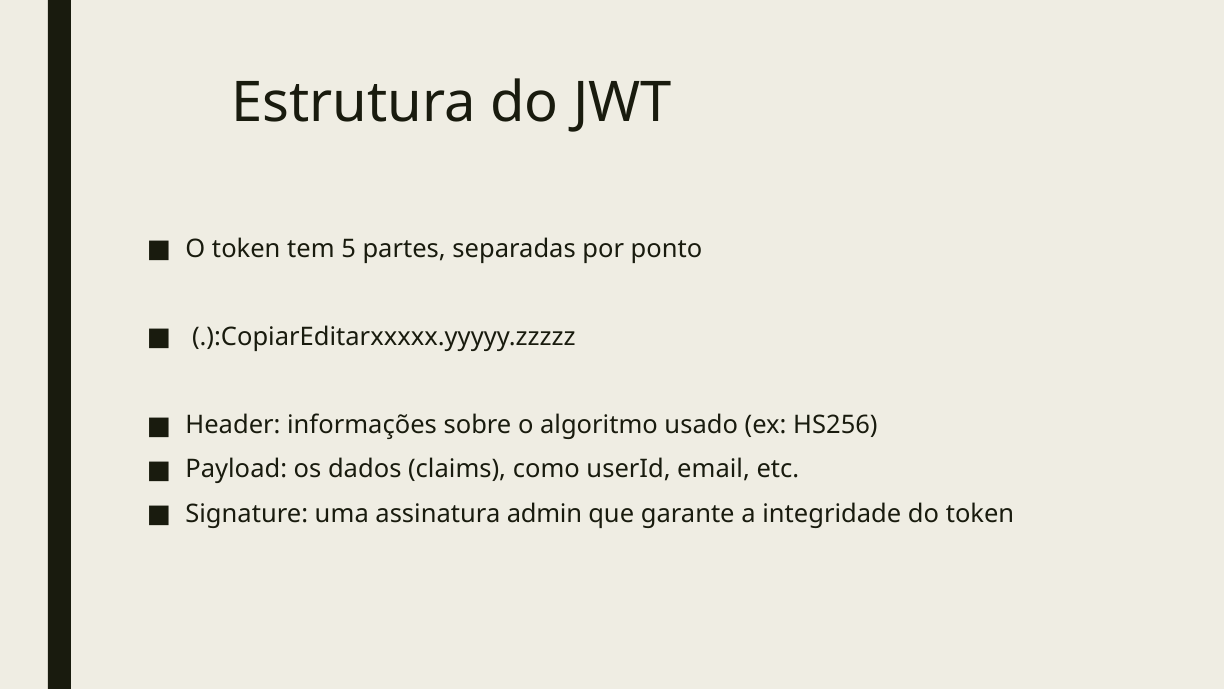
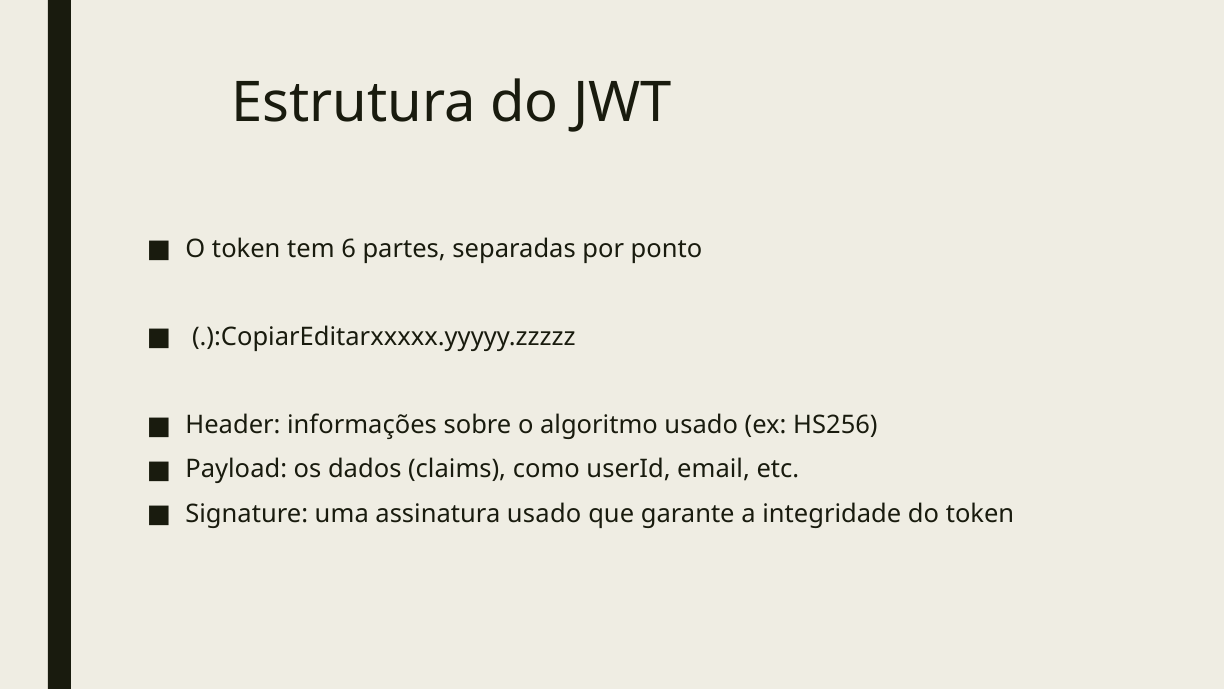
5: 5 -> 6 (349, 249)
assinatura admin: admin -> usado (544, 513)
